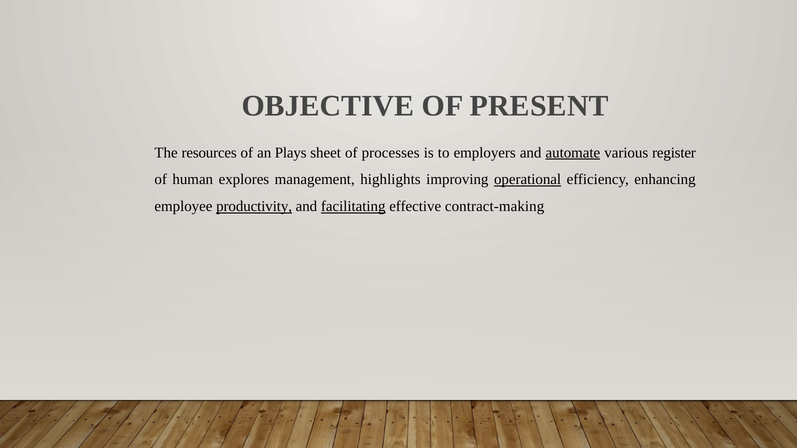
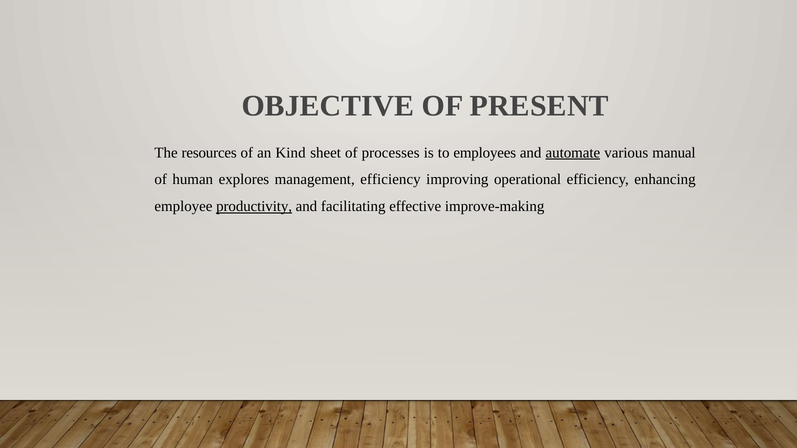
Plays: Plays -> Kind (291, 153)
employers: employers -> employees (485, 153)
register: register -> manual (674, 153)
management highlights: highlights -> efficiency (390, 180)
operational underline: present -> none (528, 180)
facilitating underline: present -> none (353, 207)
contract-making: contract-making -> improve-making (495, 207)
